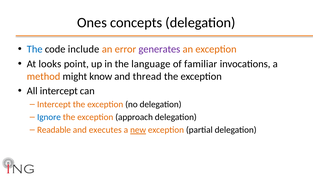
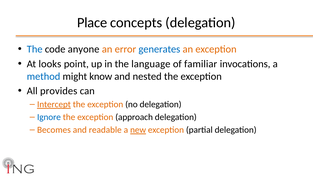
Ones: Ones -> Place (92, 23)
include: include -> anyone (84, 49)
generates colour: purple -> blue (159, 49)
method colour: orange -> blue (44, 76)
thread: thread -> nested (147, 76)
All intercept: intercept -> provides (59, 91)
Intercept underline: none -> present (54, 104)
Readable: Readable -> Becomes (54, 130)
executes: executes -> readable (105, 130)
